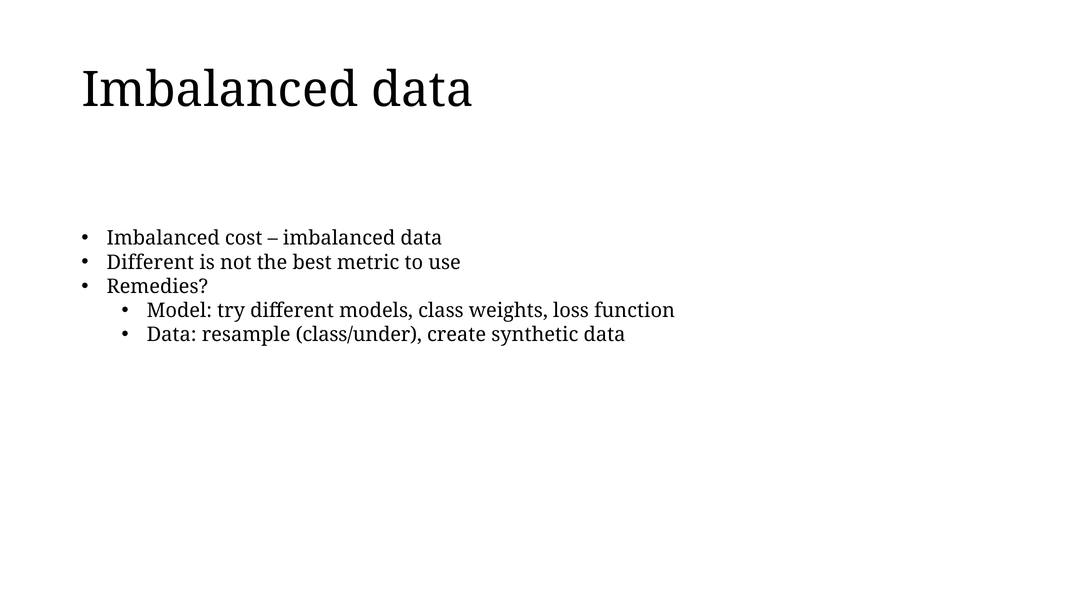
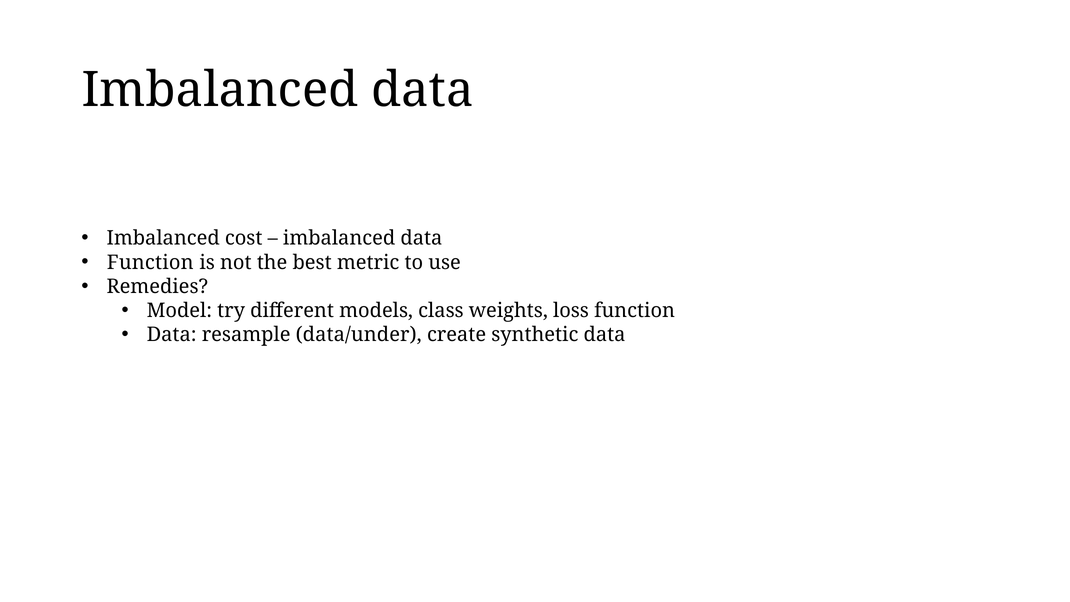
Different: Different -> Function (150, 262)
class/under: class/under -> data/under (359, 335)
